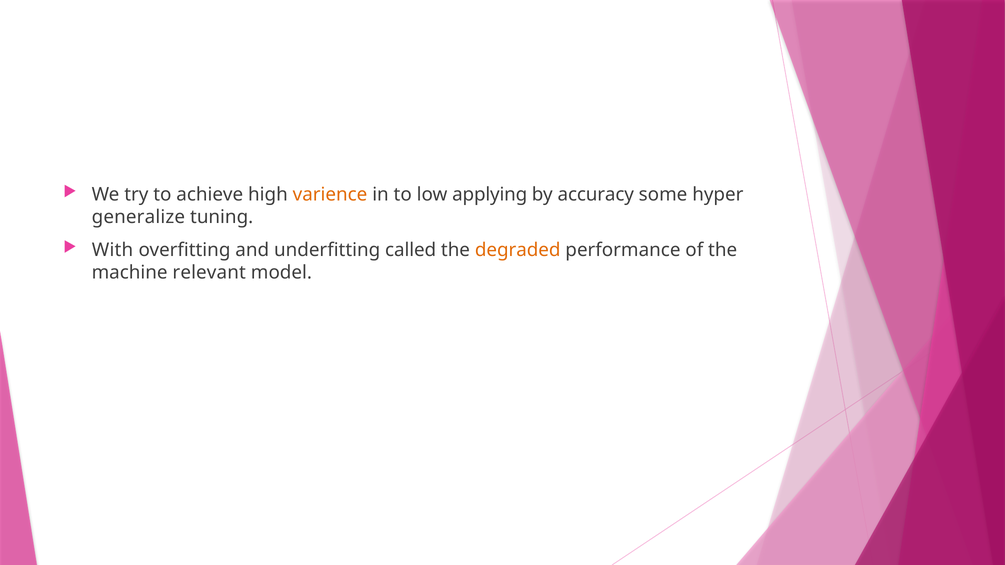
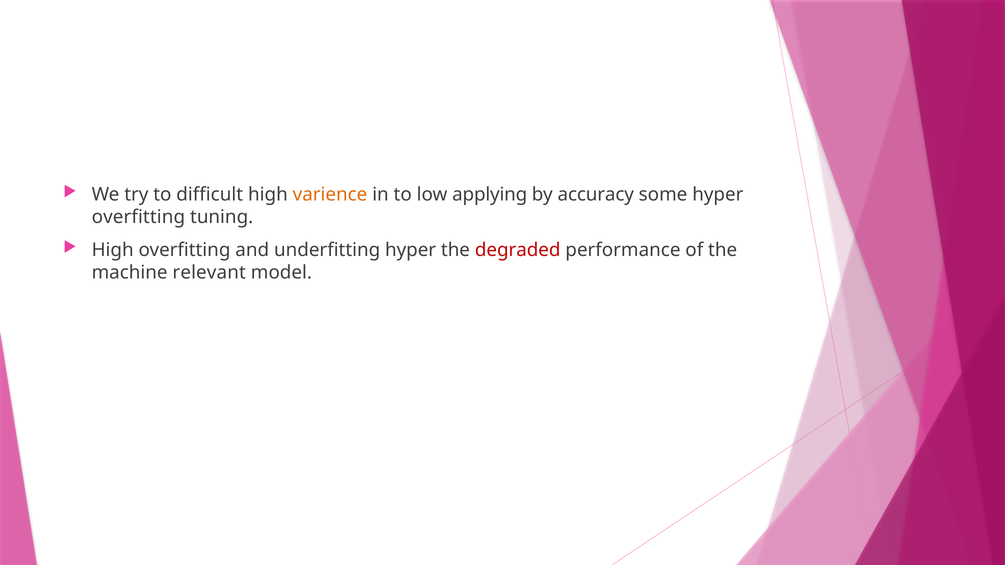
achieve: achieve -> difficult (210, 195)
generalize: generalize -> overfitting (138, 217)
With: With -> High (113, 250)
underfitting called: called -> hyper (411, 250)
degraded colour: orange -> red (518, 250)
